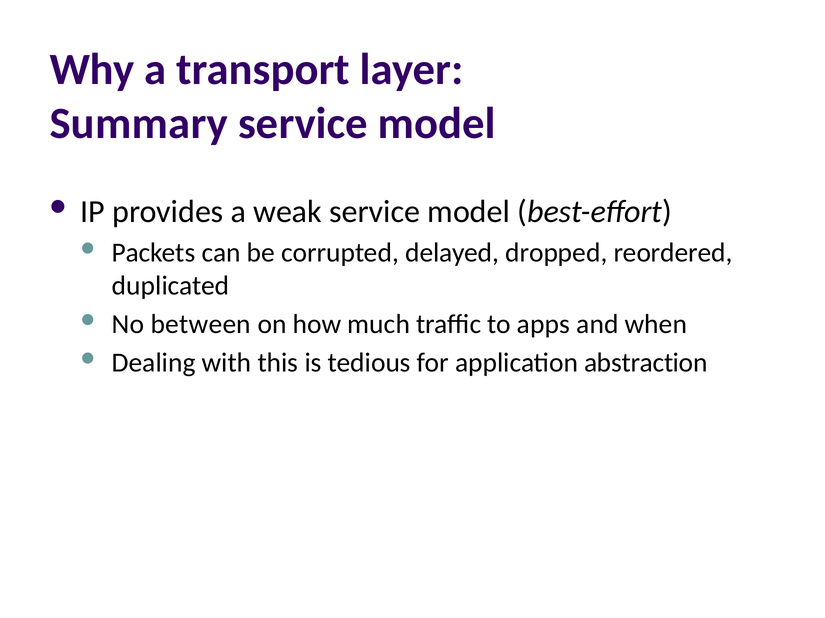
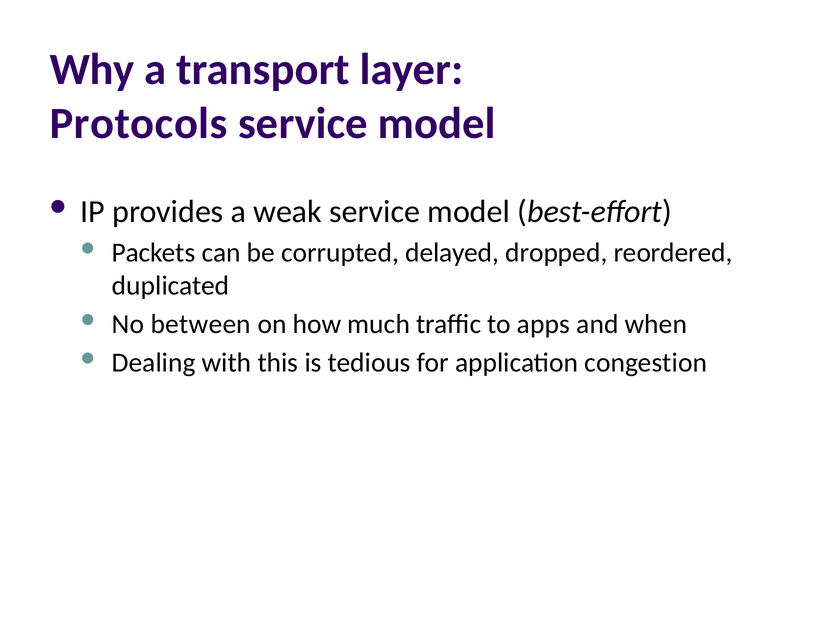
Summary: Summary -> Protocols (139, 123)
abstraction: abstraction -> congestion (646, 363)
